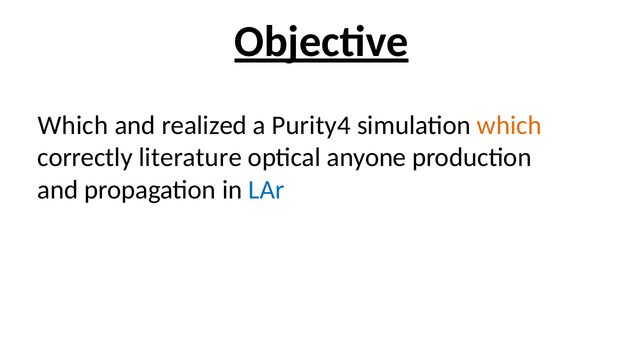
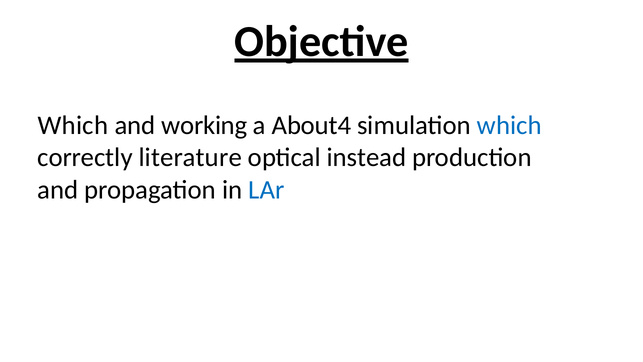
realized: realized -> working (204, 125)
Purity4: Purity4 -> About4 (311, 125)
which colour: orange -> blue (509, 125)
anyone: anyone -> instead (367, 157)
